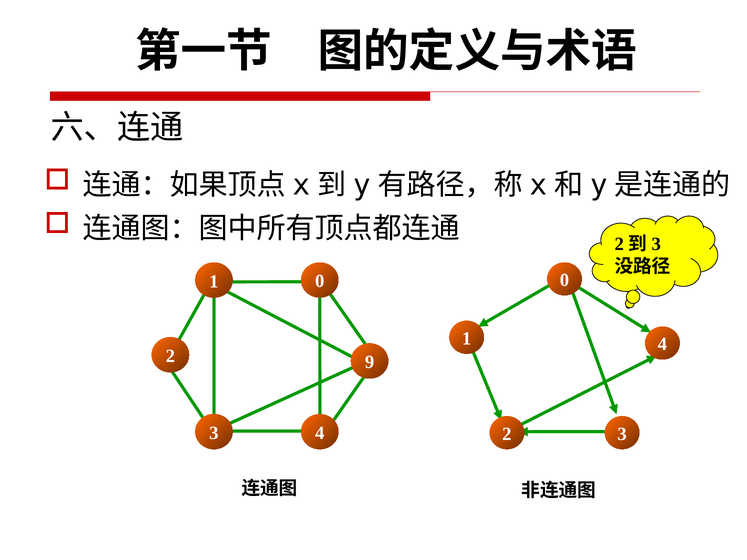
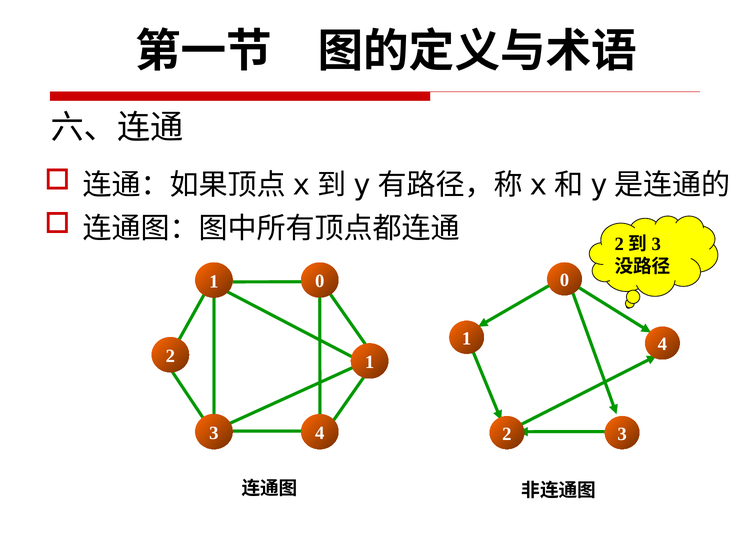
2 9: 9 -> 1 (370, 362)
